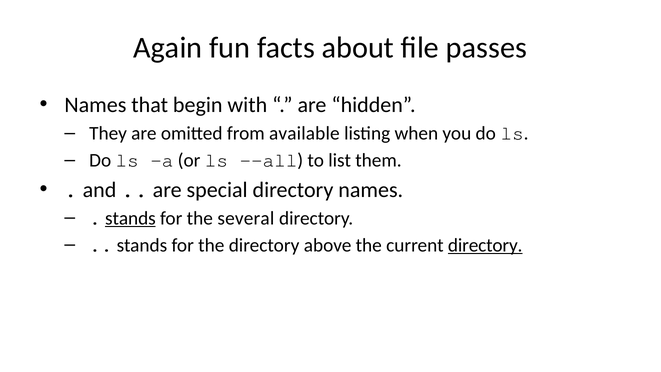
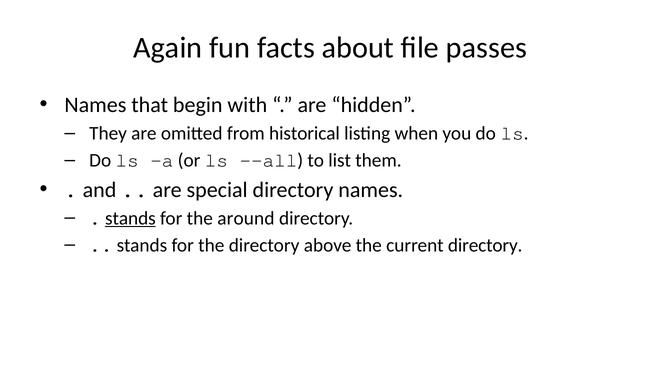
available: available -> historical (304, 133)
several: several -> around (246, 218)
directory underline: present -> none (485, 245)
